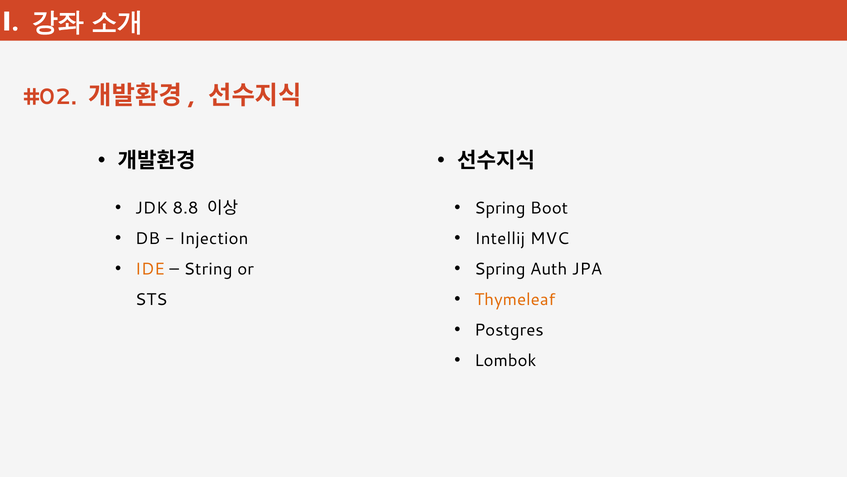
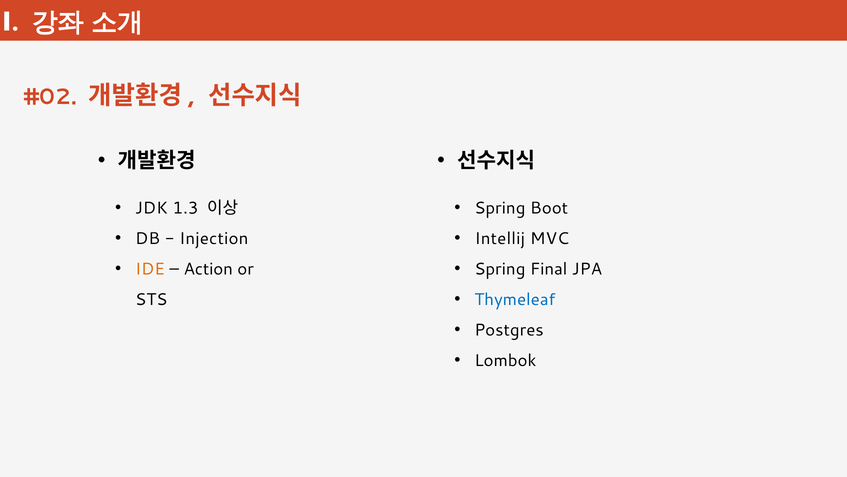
8.8: 8.8 -> 1.3 (185, 208)
String: String -> Action (208, 269)
Auth: Auth -> Final (549, 269)
Thymeleaf colour: orange -> blue (515, 300)
